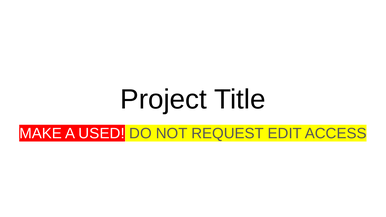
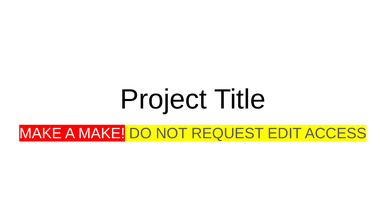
A USED: USED -> MAKE (102, 134)
